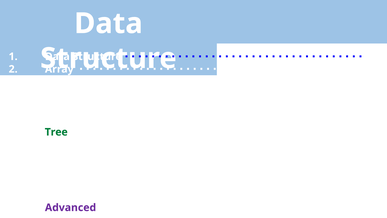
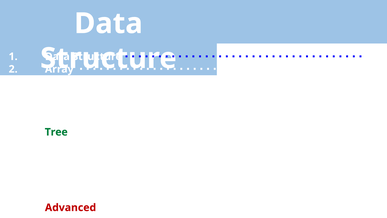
Advanced colour: purple -> red (71, 207)
